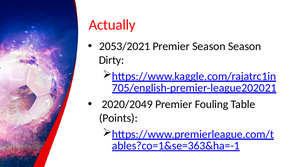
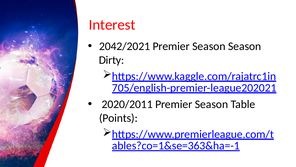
Actually: Actually -> Interest (112, 25)
2053/2021: 2053/2021 -> 2042/2021 (125, 46)
2020/2049: 2020/2049 -> 2020/2011 (127, 104)
Fouling: Fouling -> Season (211, 104)
